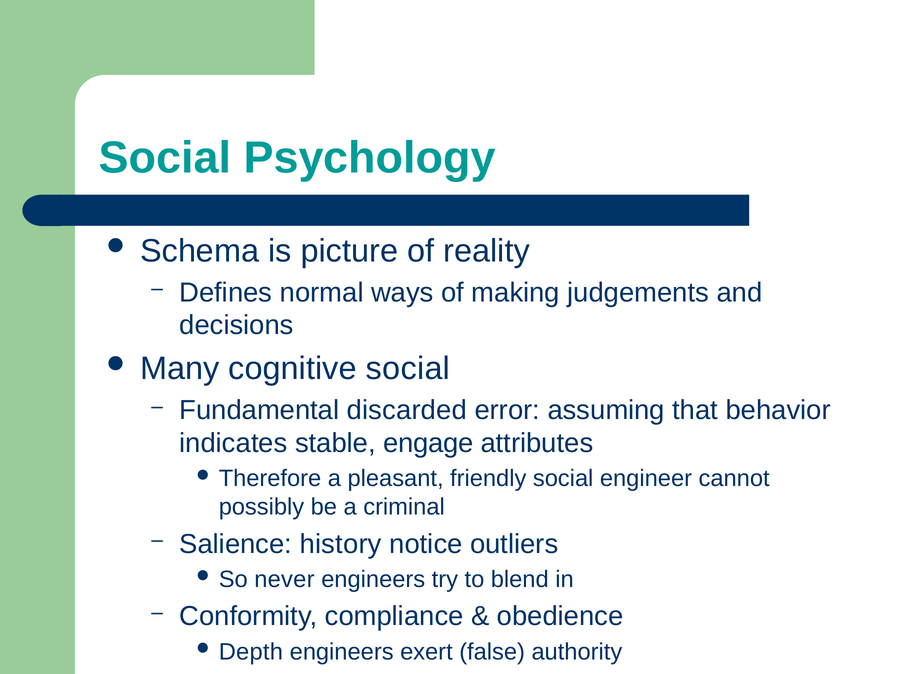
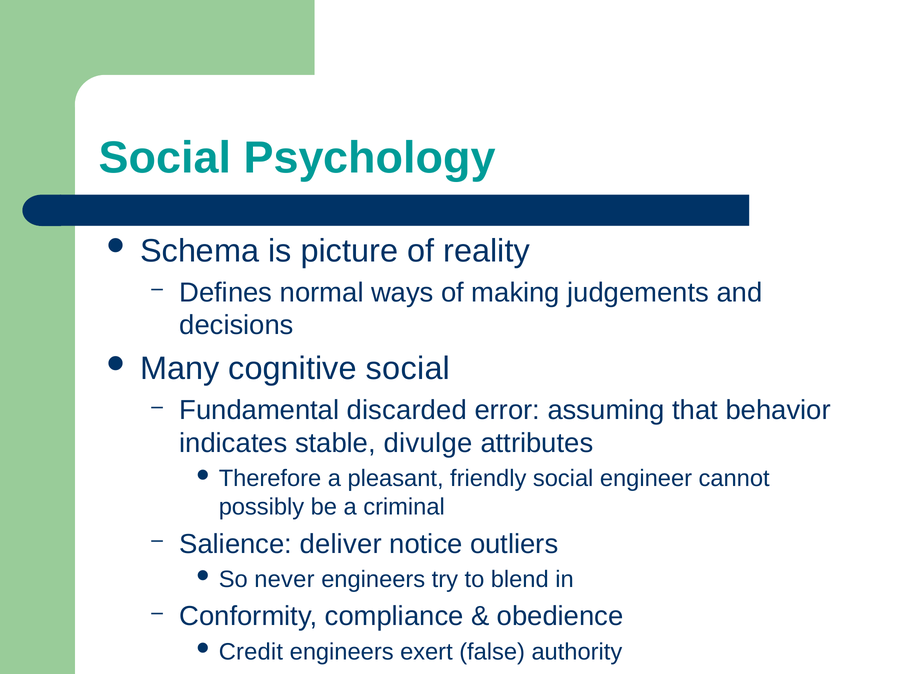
engage: engage -> divulge (428, 443)
history: history -> deliver (341, 544)
Depth: Depth -> Credit (251, 652)
